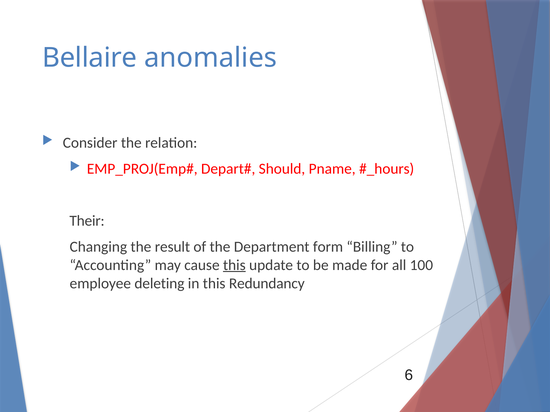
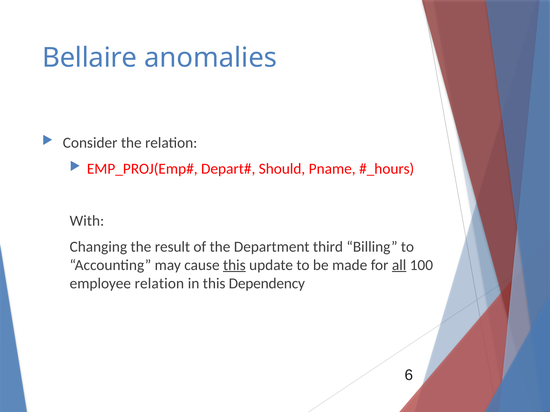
Their: Their -> With (87, 221)
form: form -> third (328, 247)
all underline: none -> present (399, 265)
employee deleting: deleting -> relation (159, 284)
Redundancy: Redundancy -> Dependency (267, 284)
